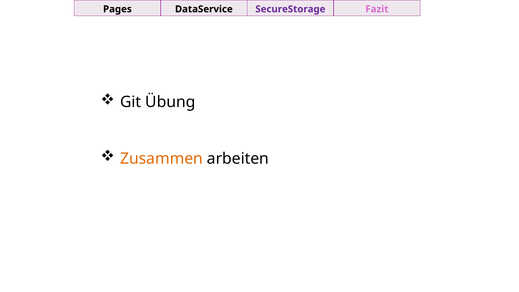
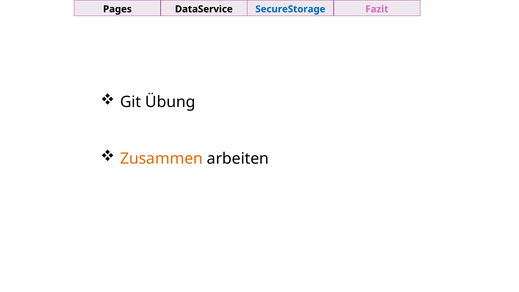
SecureStorage colour: purple -> blue (290, 9)
